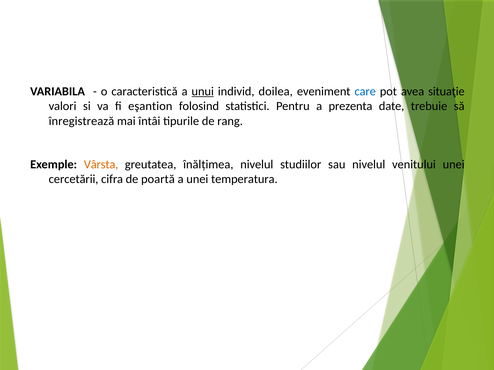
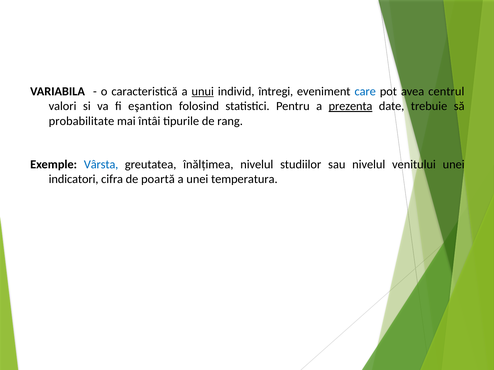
doilea: doilea -> întregi (276, 92)
situaţie: situaţie -> centrul (446, 92)
prezenta underline: none -> present (351, 106)
înregistrează: înregistrează -> probabilitate (81, 121)
Vârsta colour: orange -> blue (101, 165)
cercetării: cercetării -> indicatori (74, 179)
